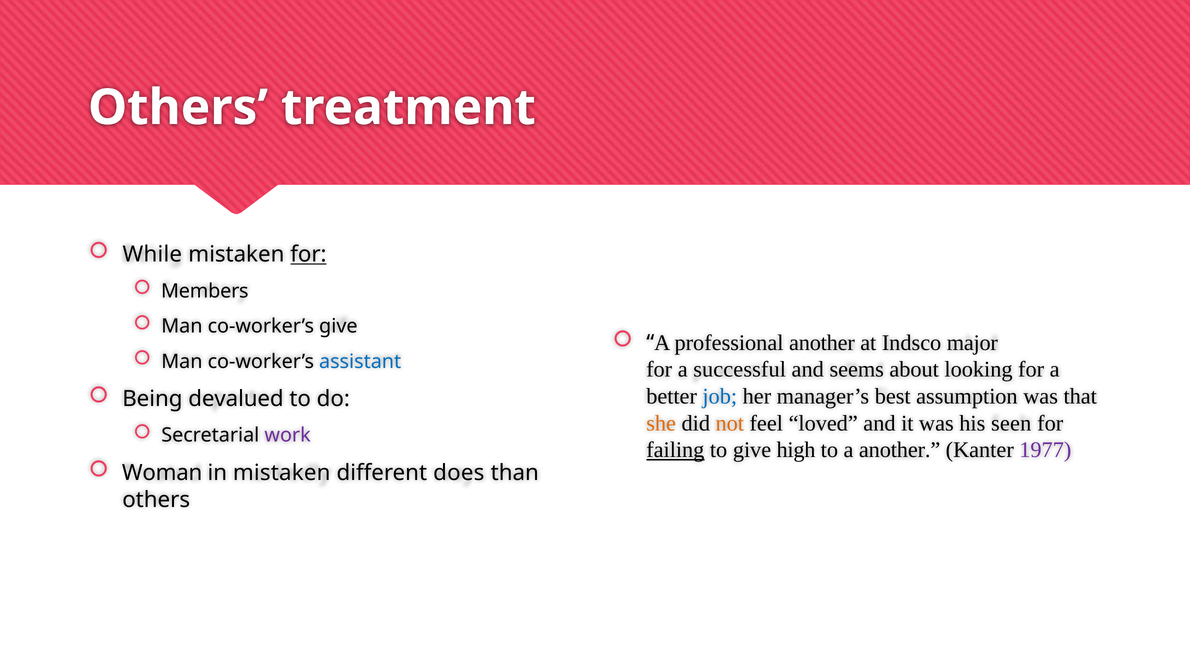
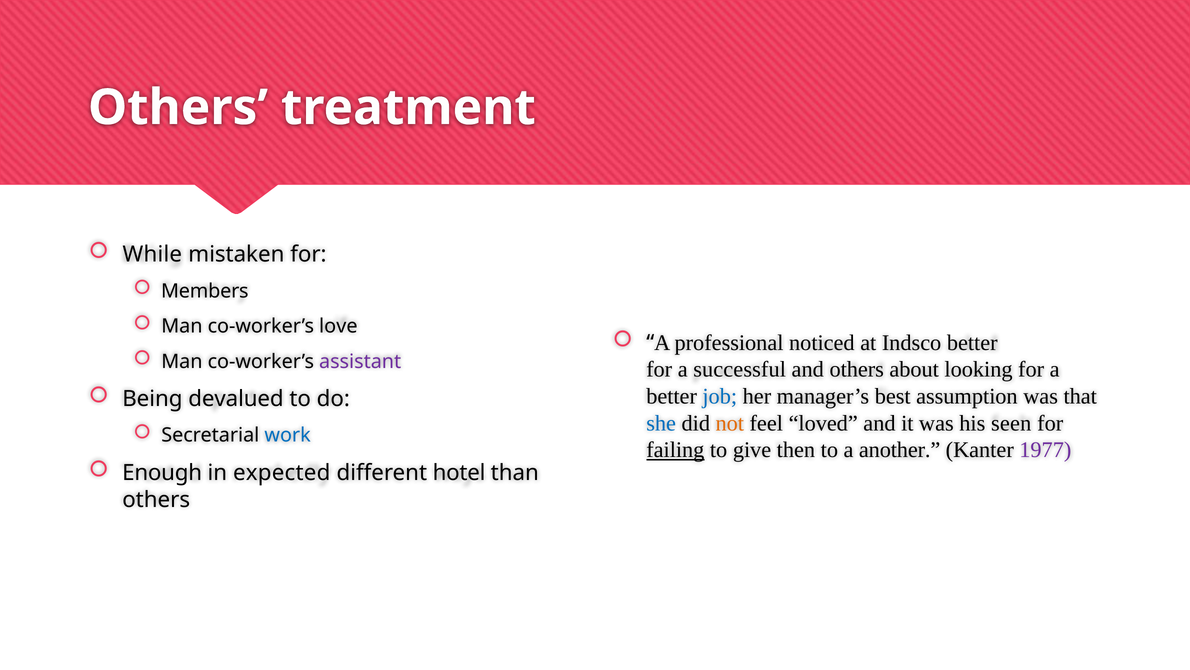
for underline: present -> none (308, 254)
co-worker’s give: give -> love (338, 326)
professional another: another -> noticed (822, 342)
Indsco major: major -> better (972, 342)
assistant colour: blue -> purple (360, 361)
and seems: seems -> others (857, 369)
she colour: orange -> blue (661, 423)
work colour: purple -> blue (288, 435)
high: high -> then (796, 450)
Woman: Woman -> Enough (162, 472)
in mistaken: mistaken -> expected (282, 472)
does: does -> hotel (459, 472)
